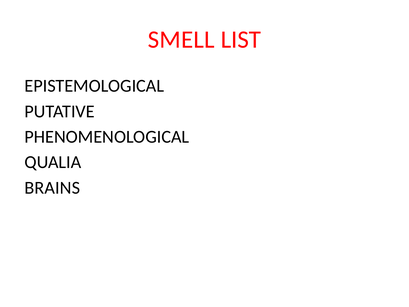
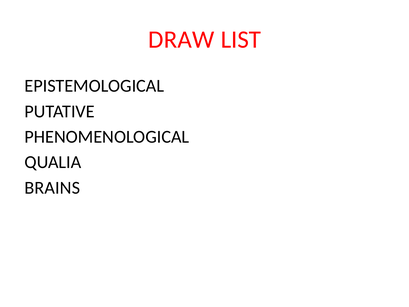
SMELL: SMELL -> DRAW (181, 40)
